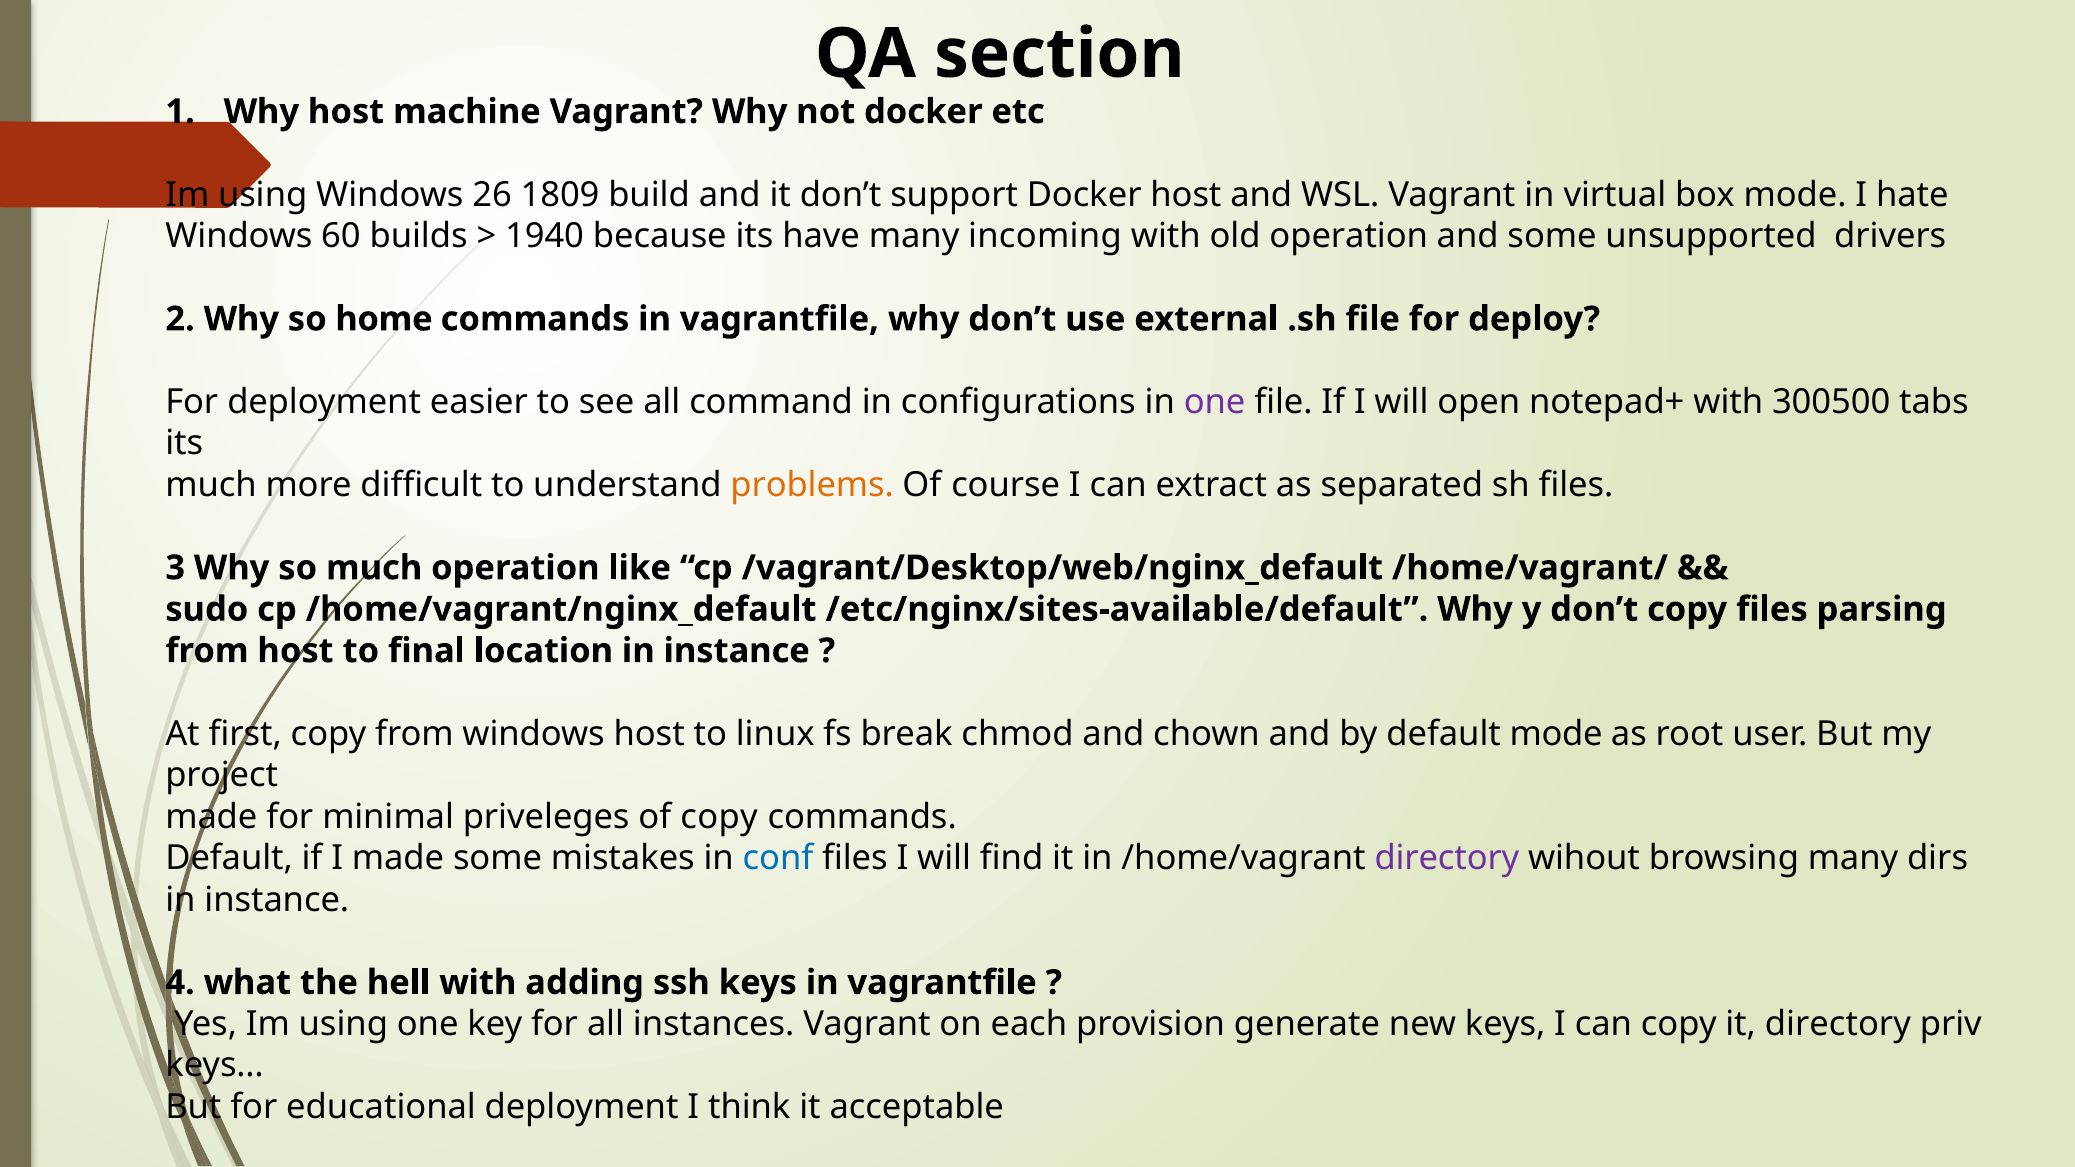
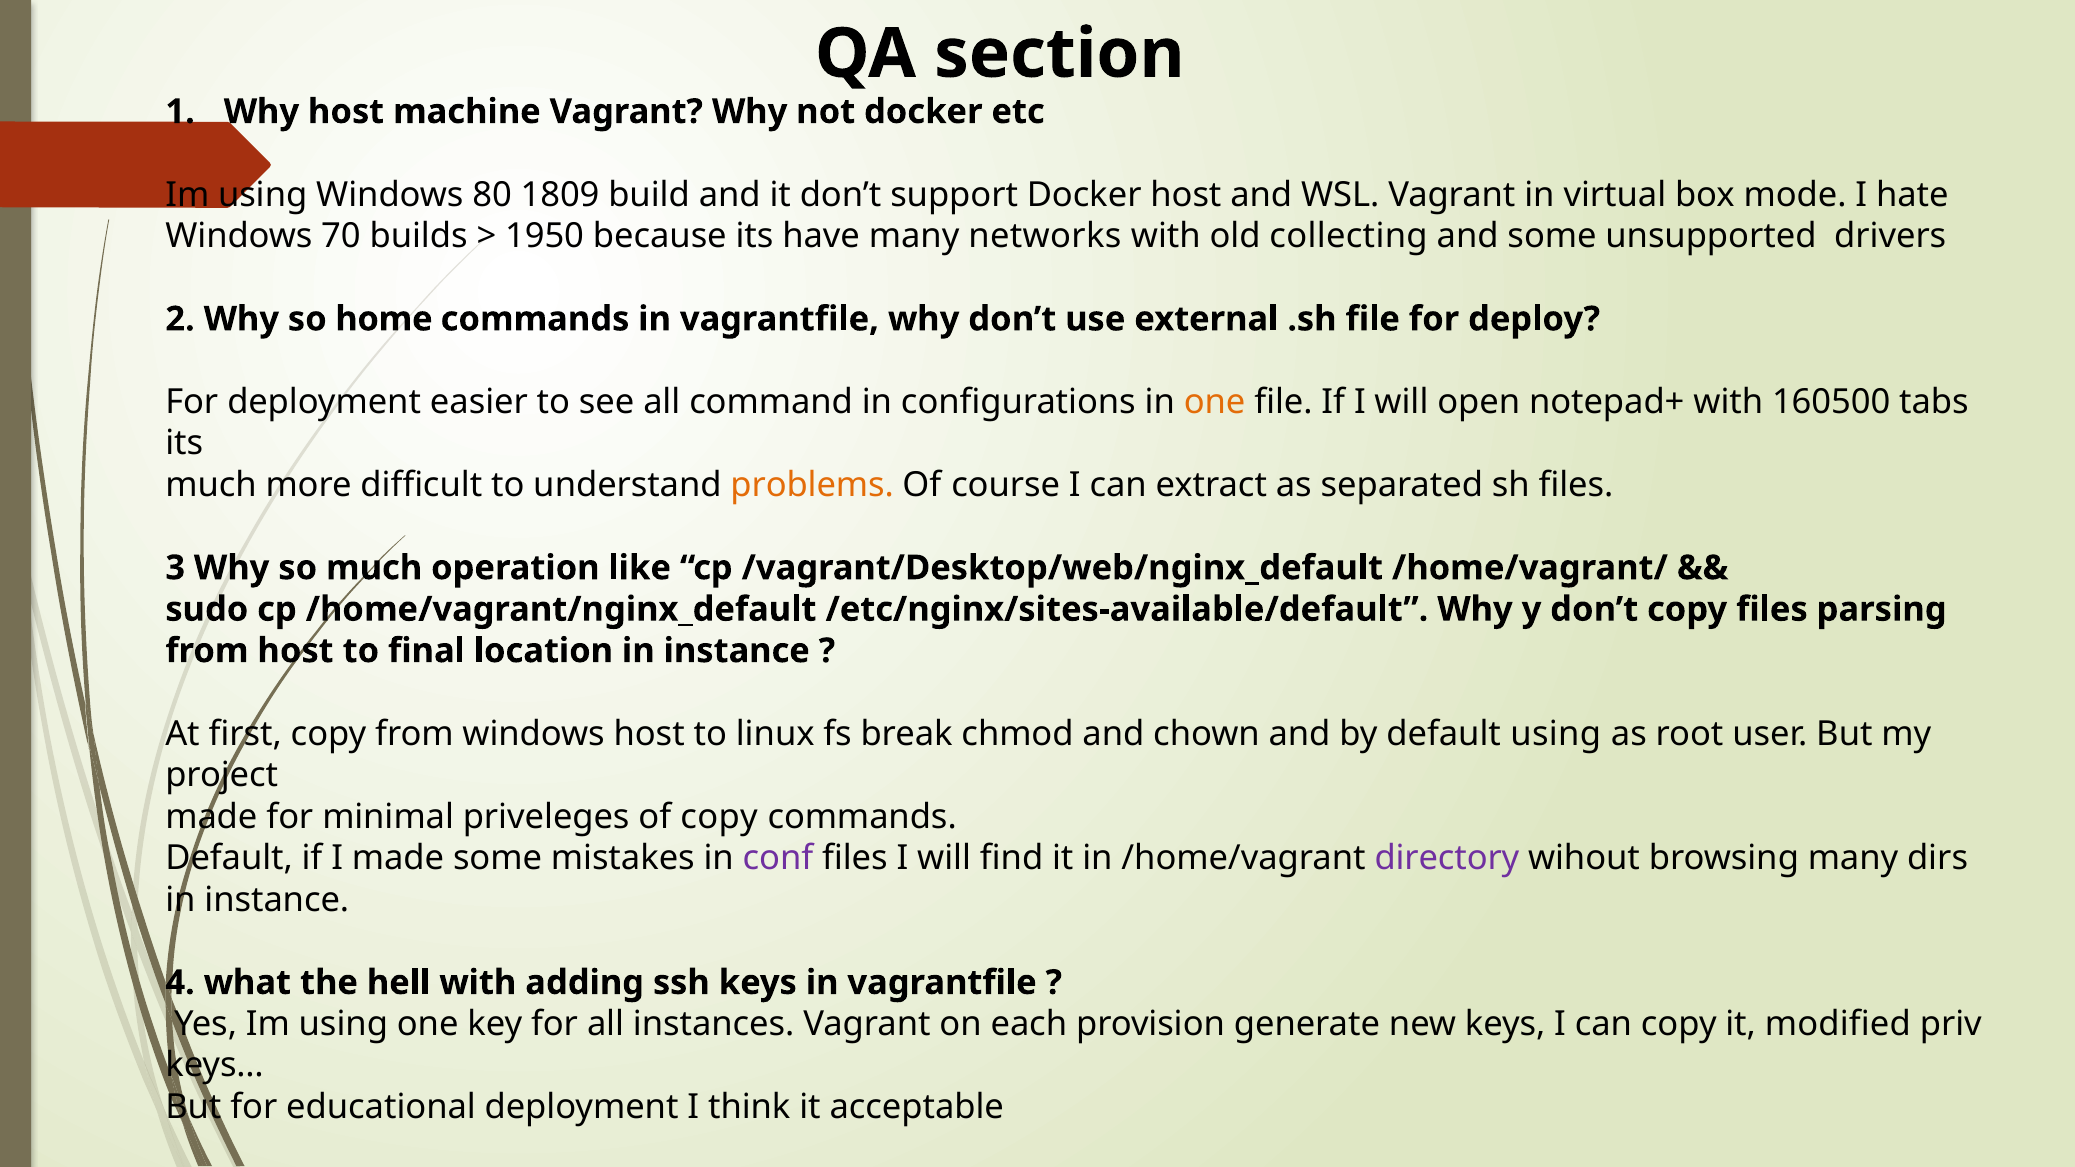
26: 26 -> 80 (492, 195)
60: 60 -> 70 (341, 236)
1940: 1940 -> 1950 (545, 236)
incoming: incoming -> networks (1045, 236)
old operation: operation -> collecting (1349, 236)
one colour: purple -> orange (1215, 402)
300500: 300500 -> 160500 (1831, 402)
default mode: mode -> using (1556, 734)
conf colour: blue -> purple (778, 858)
it directory: directory -> modified (1838, 1024)
